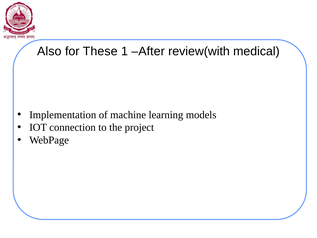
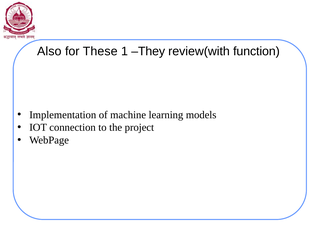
After: After -> They (148, 51)
medical: medical -> function (256, 51)
